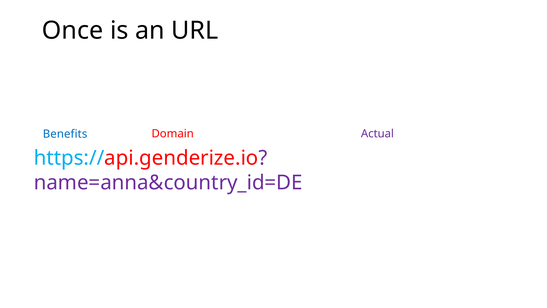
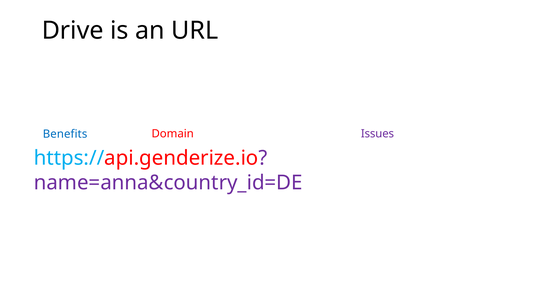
Once: Once -> Drive (73, 30)
Actual: Actual -> Issues (377, 134)
